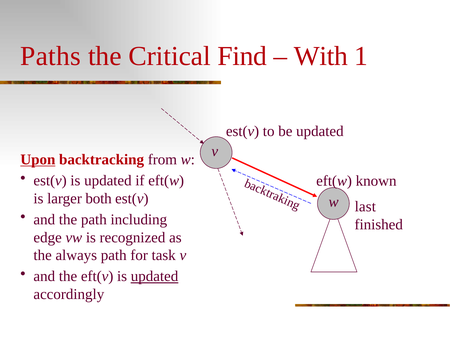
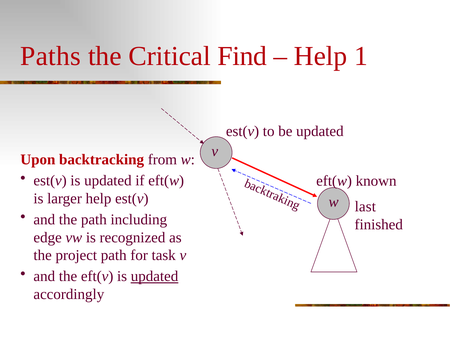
With: With -> Help (321, 56)
Upon underline: present -> none (38, 160)
larger both: both -> help (99, 199)
always: always -> project (76, 256)
